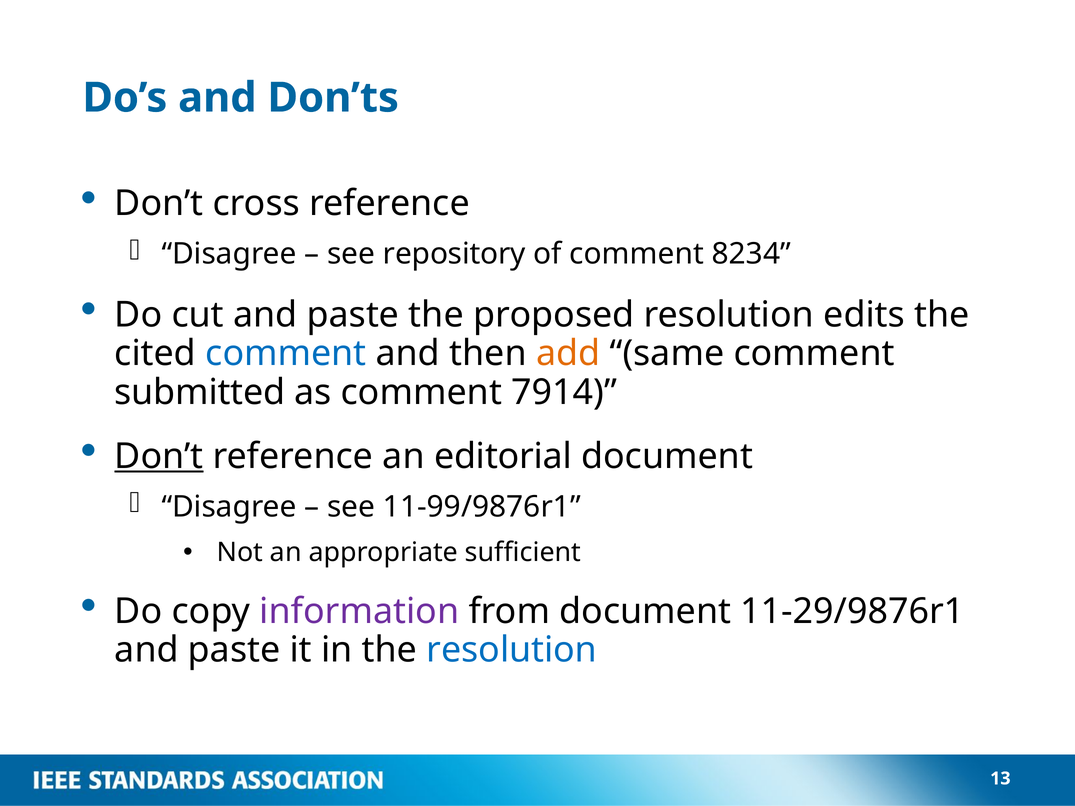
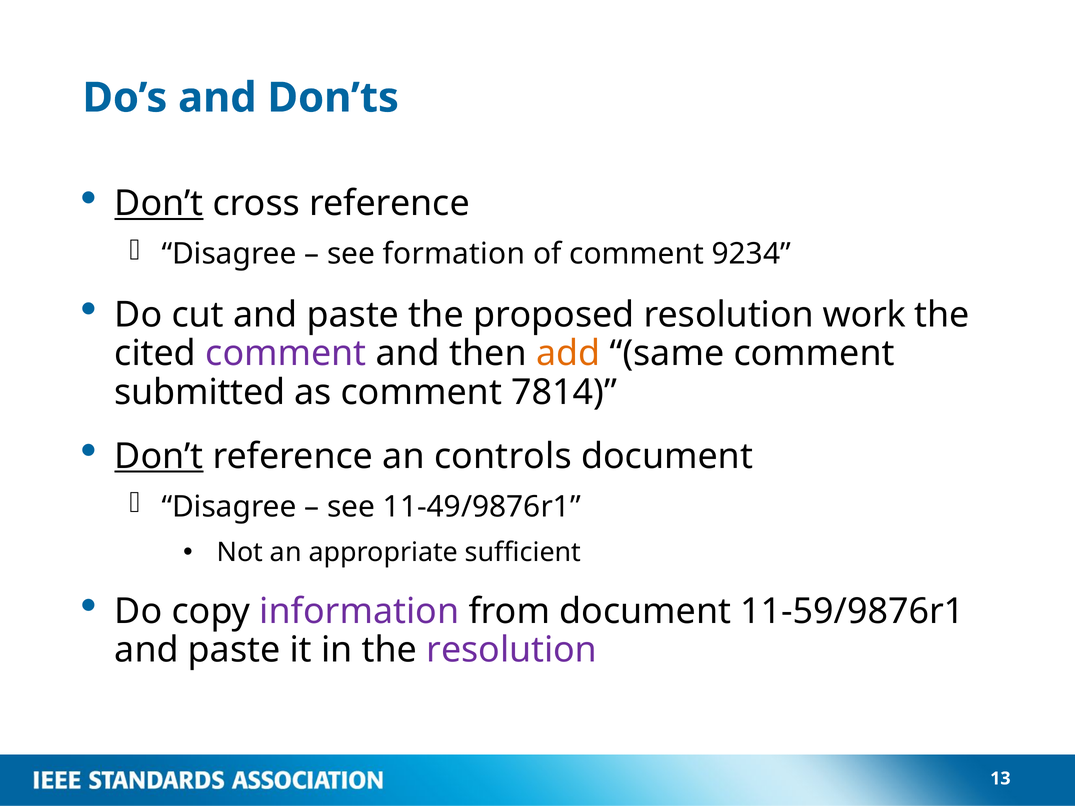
Don’t underline: none -> present (159, 204)
repository: repository -> formation (454, 254)
8234: 8234 -> 9234 (751, 254)
edits: edits -> work (864, 315)
comment colour: blue -> purple (286, 354)
7914: 7914 -> 7814 (564, 392)
editorial: editorial -> controls (503, 456)
11-99/9876r1: 11-99/9876r1 -> 11-49/9876r1 (482, 507)
11-29/9876r1: 11-29/9876r1 -> 11-59/9876r1 (852, 612)
resolution colour: blue -> purple (512, 650)
